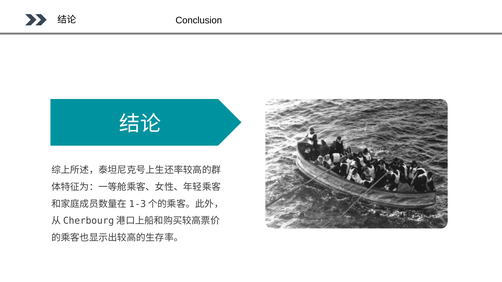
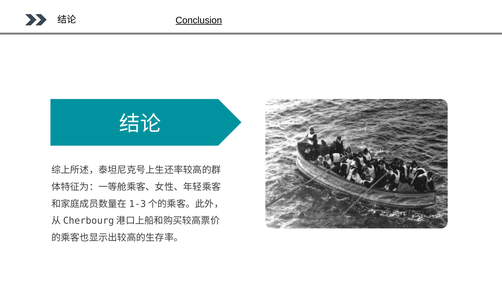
Conclusion underline: none -> present (199, 20)
